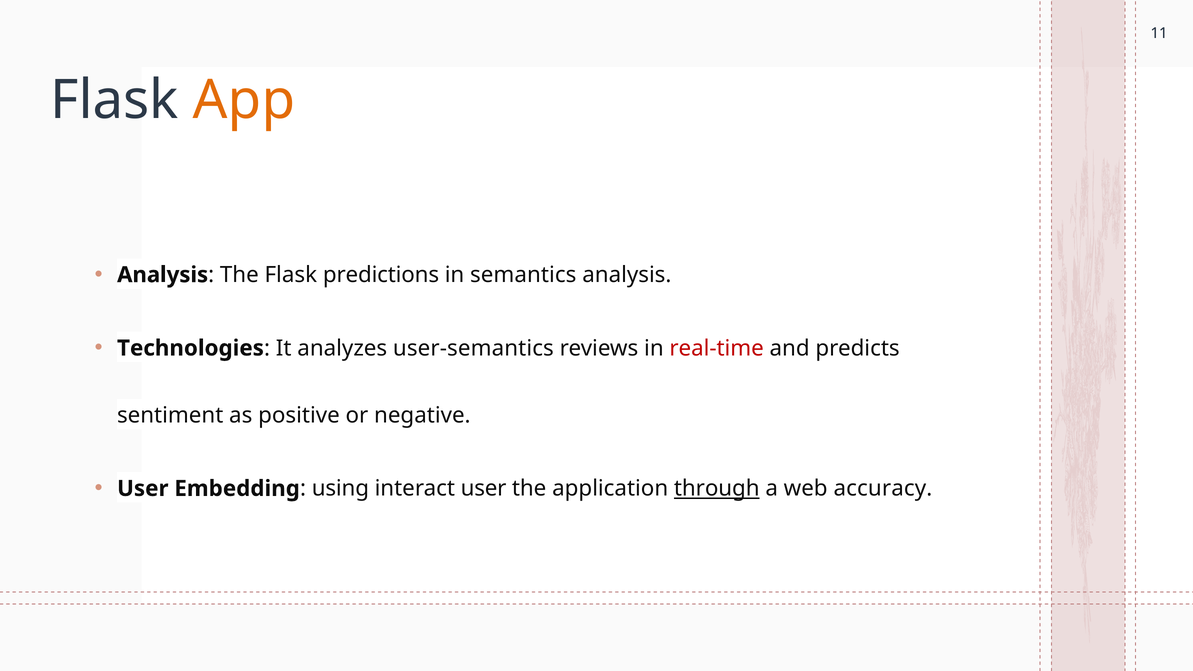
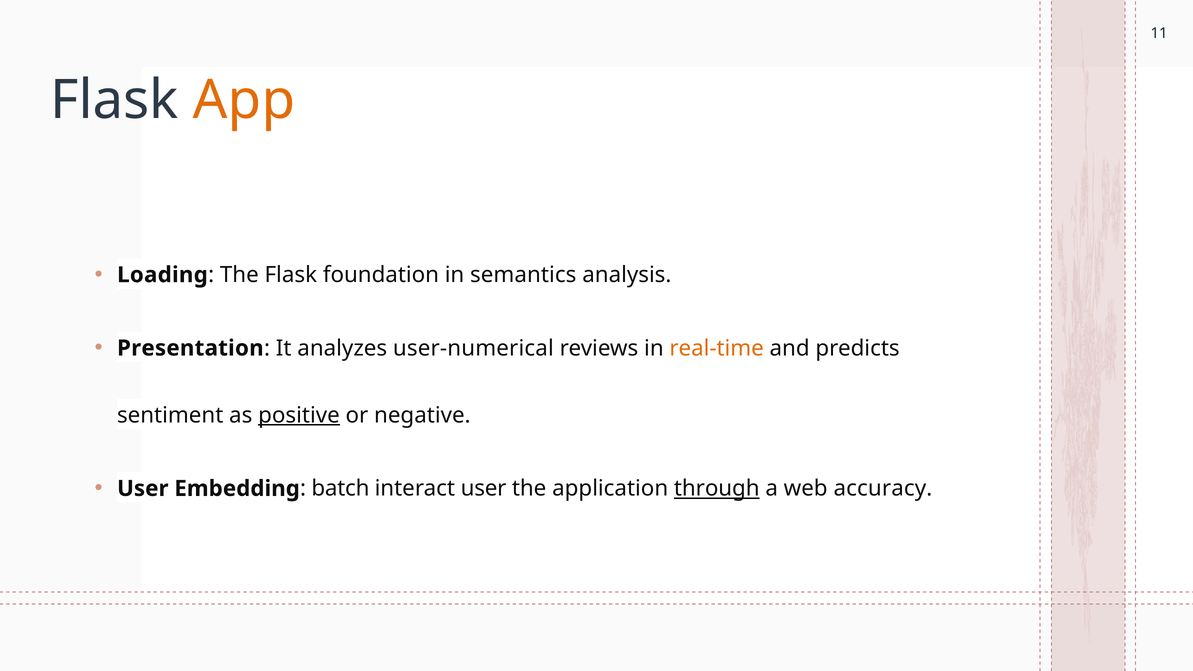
Analysis: Analysis -> Loading (162, 275)
predictions: predictions -> foundation (381, 275)
Technologies: Technologies -> Presentation (190, 348)
user-semantics: user-semantics -> user-numerical (473, 348)
real-time colour: red -> orange (717, 348)
positive underline: none -> present (299, 415)
using: using -> batch (340, 489)
